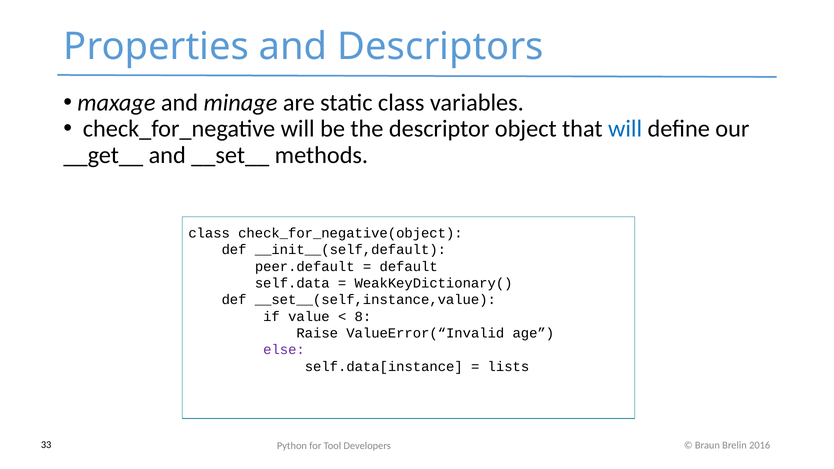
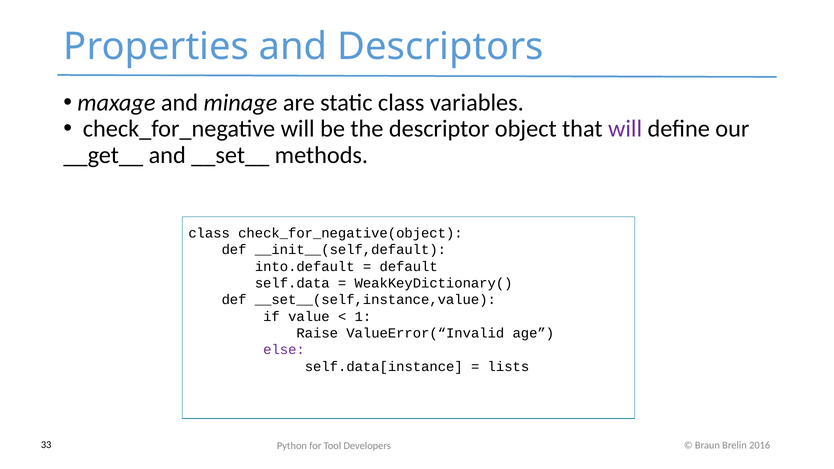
will colour: blue -> purple (625, 129)
peer.default: peer.default -> into.default (305, 266)
8: 8 -> 1 (363, 317)
